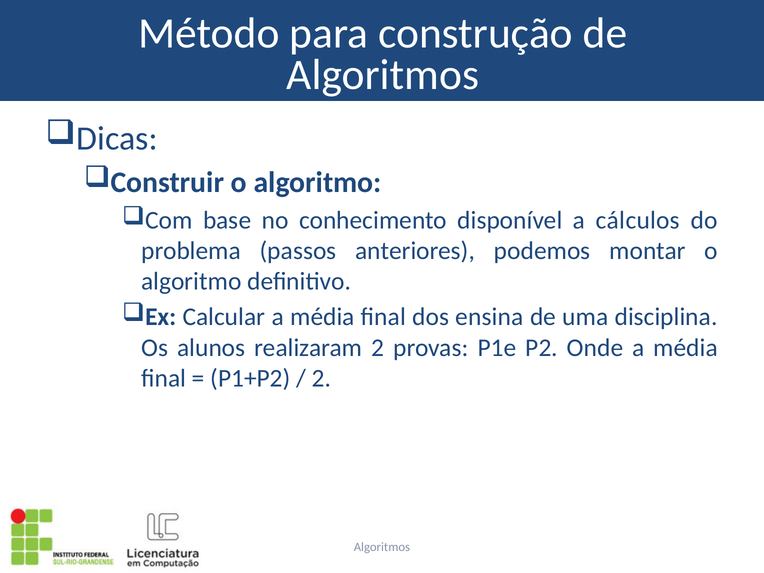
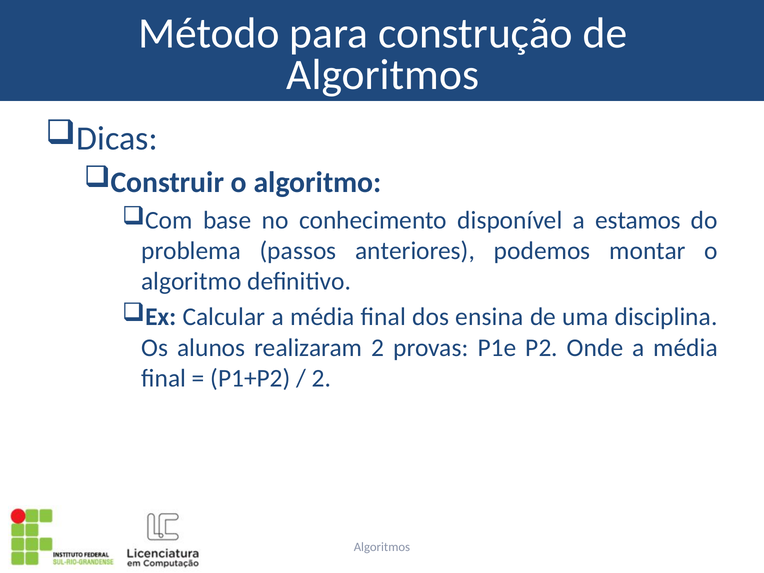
cálculos: cálculos -> estamos (638, 220)
